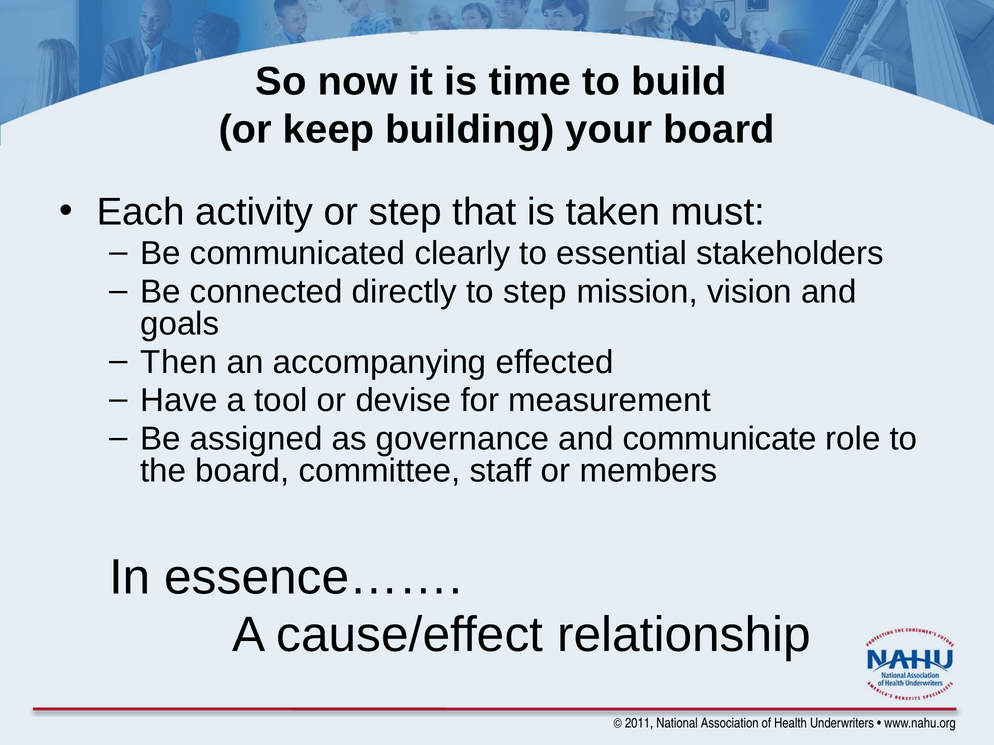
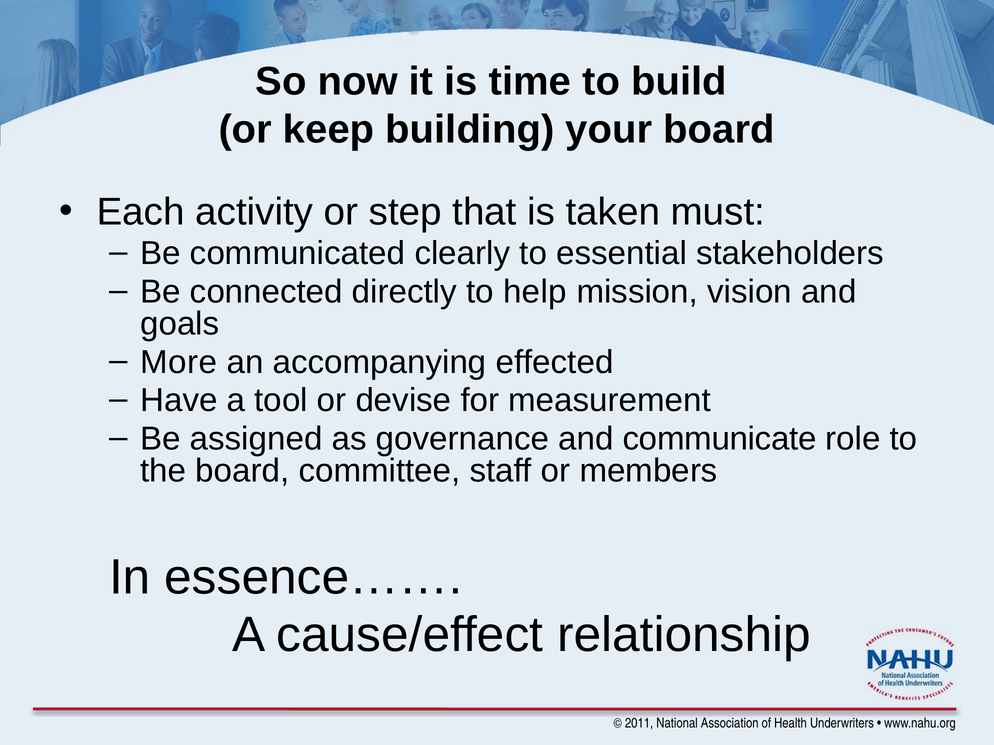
to step: step -> help (535, 292)
Then: Then -> More (179, 362)
